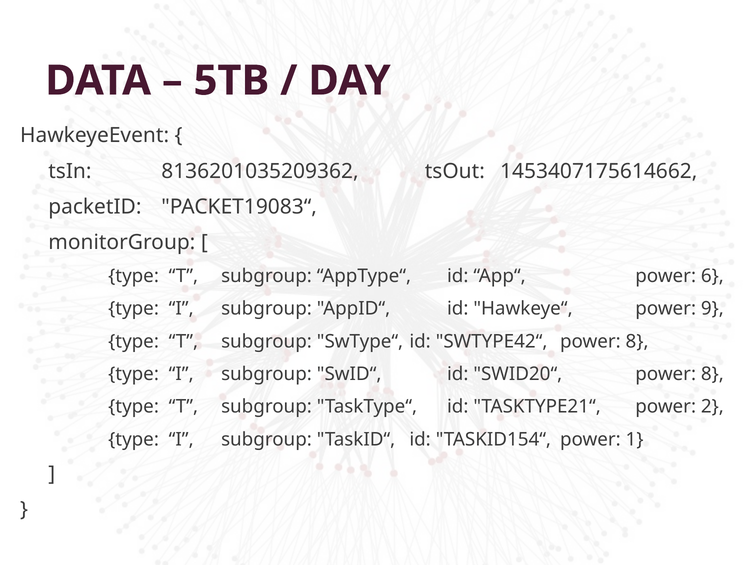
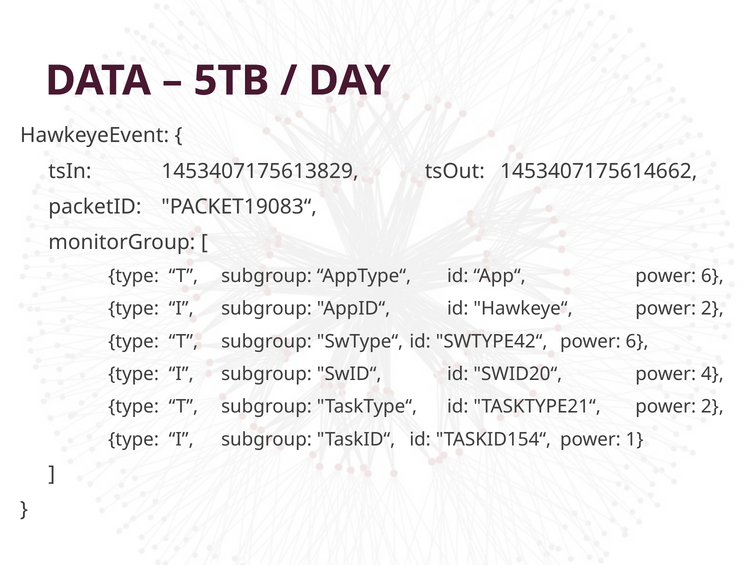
8136201035209362: 8136201035209362 -> 1453407175613829 (260, 171)
Hawkeye“ power 9: 9 -> 2 (712, 309)
SWTYPE42“ power 8: 8 -> 6 (637, 341)
SWID20“ power 8: 8 -> 4 (712, 374)
